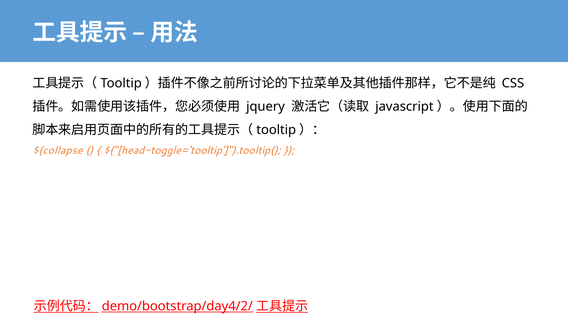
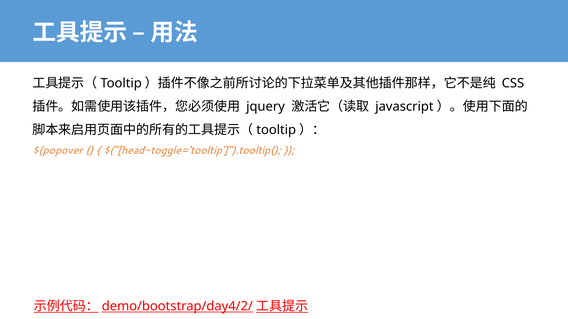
$(collapse: $(collapse -> $(popover (57, 151)
